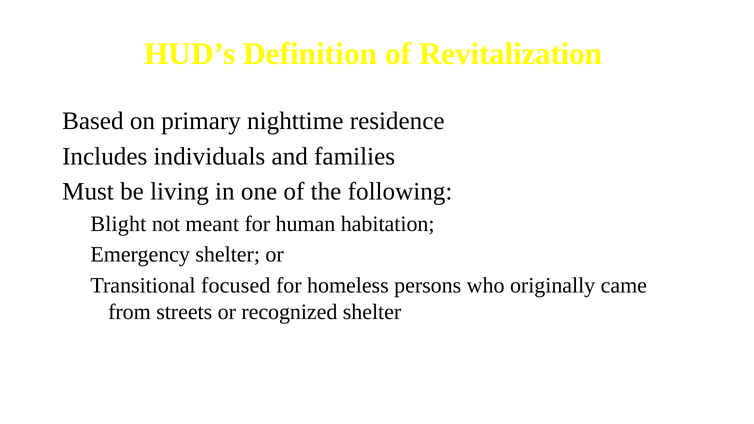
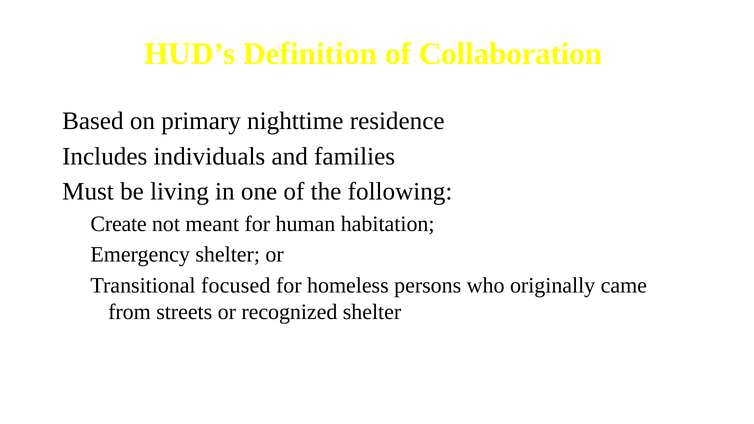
Revitalization: Revitalization -> Collaboration (511, 54)
Blight: Blight -> Create (119, 224)
